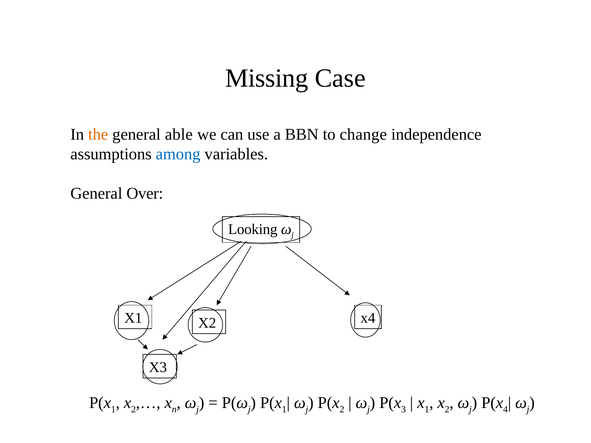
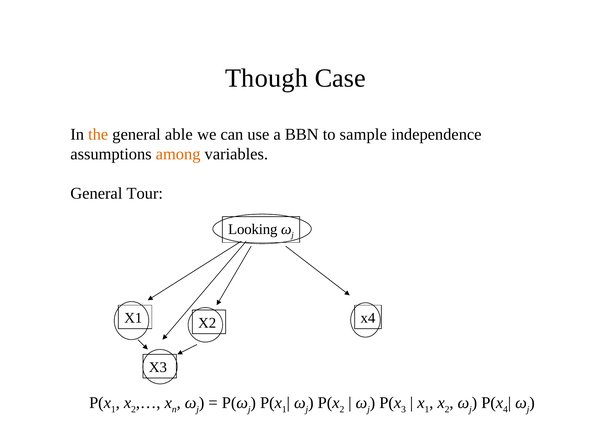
Missing: Missing -> Though (266, 78)
change: change -> sample (363, 135)
among colour: blue -> orange (178, 154)
Over: Over -> Tour (145, 194)
